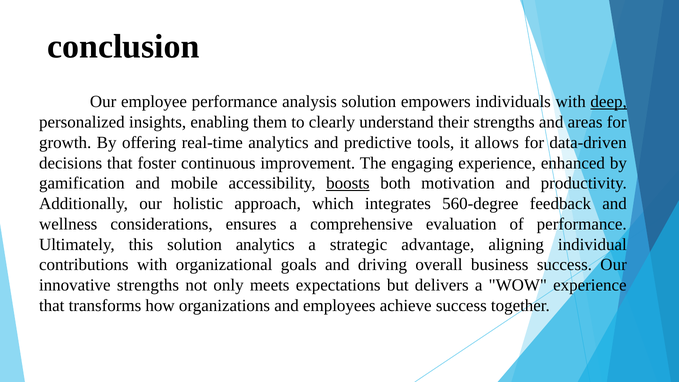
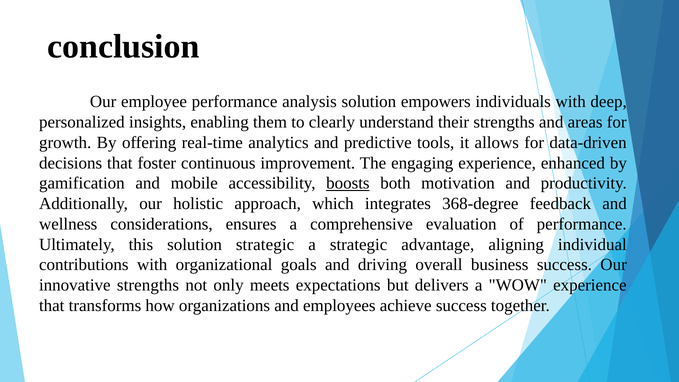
deep underline: present -> none (609, 102)
560-degree: 560-degree -> 368-degree (480, 204)
solution analytics: analytics -> strategic (265, 244)
